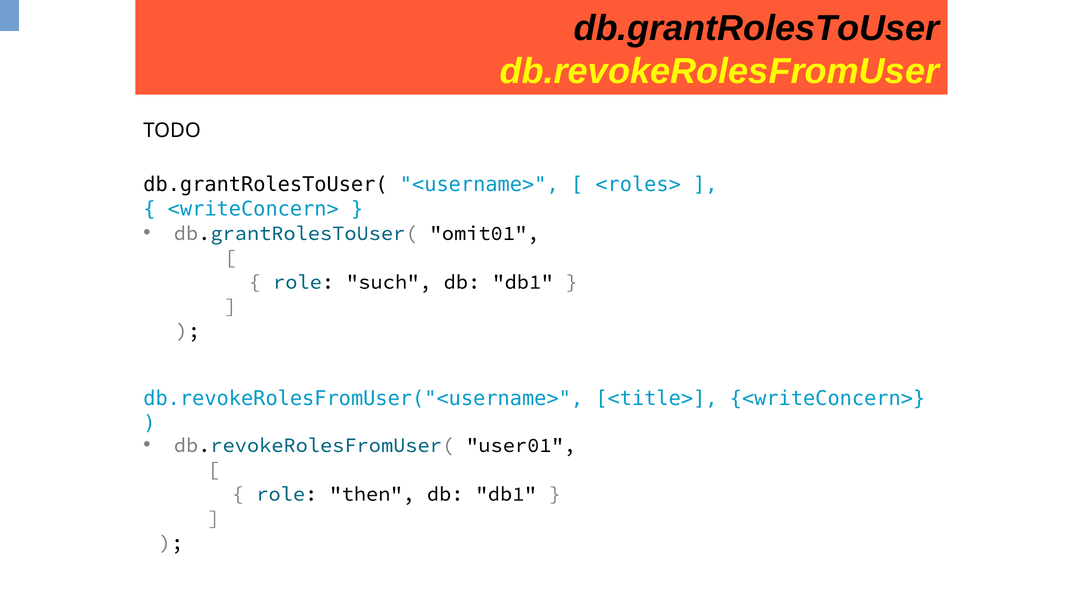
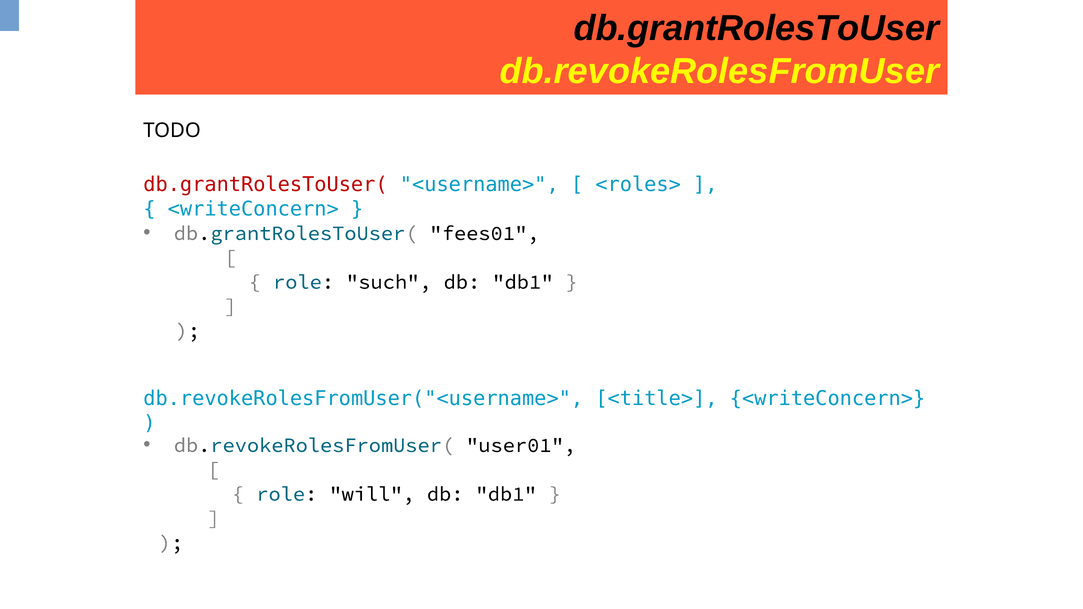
db.grantRolesToUser( colour: black -> red (265, 185)
omit01: omit01 -> fees01 (484, 233)
then: then -> will (372, 494)
